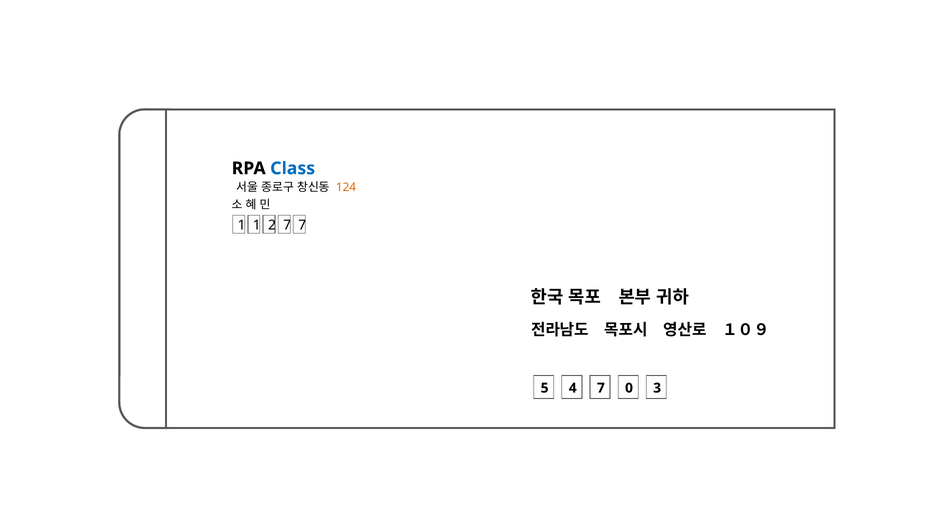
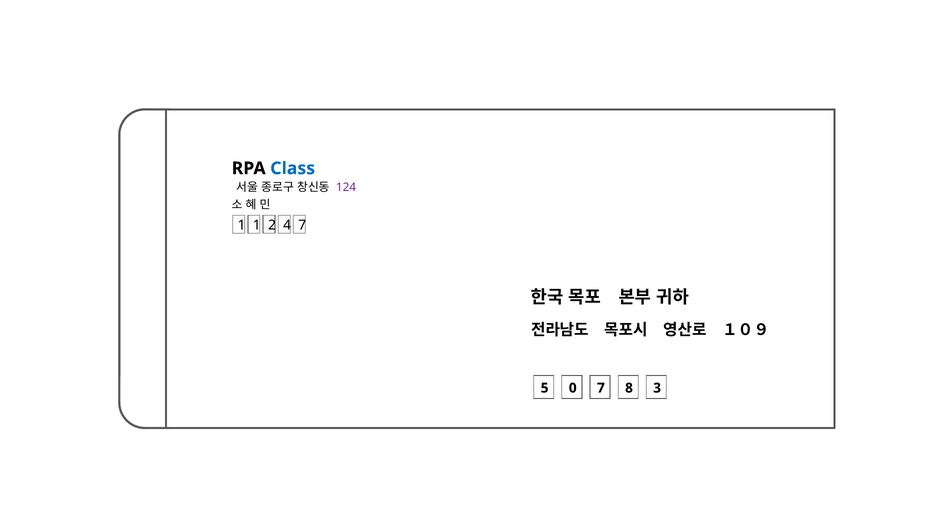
124 colour: orange -> purple (346, 187)
2 7: 7 -> 4 (287, 225)
4: 4 -> 0 (573, 388)
0: 0 -> 8 (629, 388)
